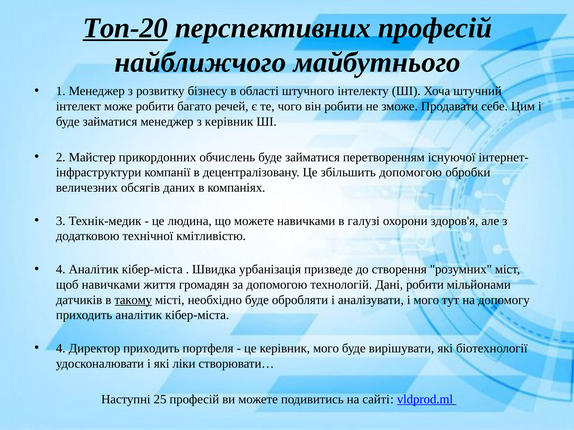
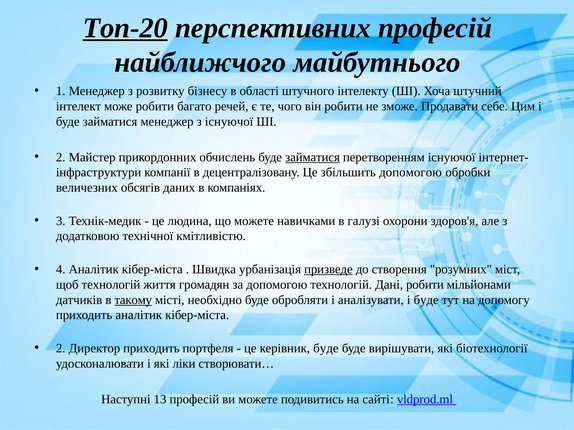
з керівник: керівник -> існуючої (229, 122)
займатися underline: none -> present (313, 157)
призведе underline: none -> present (328, 270)
щоб навичками: навичками -> технологій (111, 285)
аналізувати і мого: мого -> буде (426, 300)
4: 4 -> 2 (61, 349)
керівник мого: мого -> буде (326, 349)
25: 25 -> 13 (160, 400)
